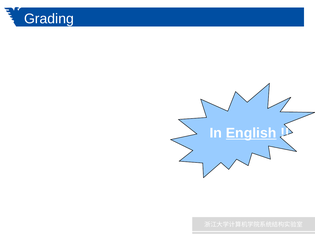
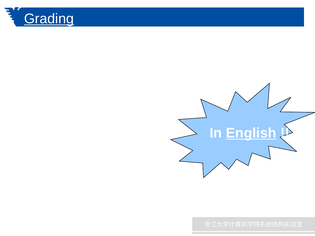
Grading underline: none -> present (49, 19)
